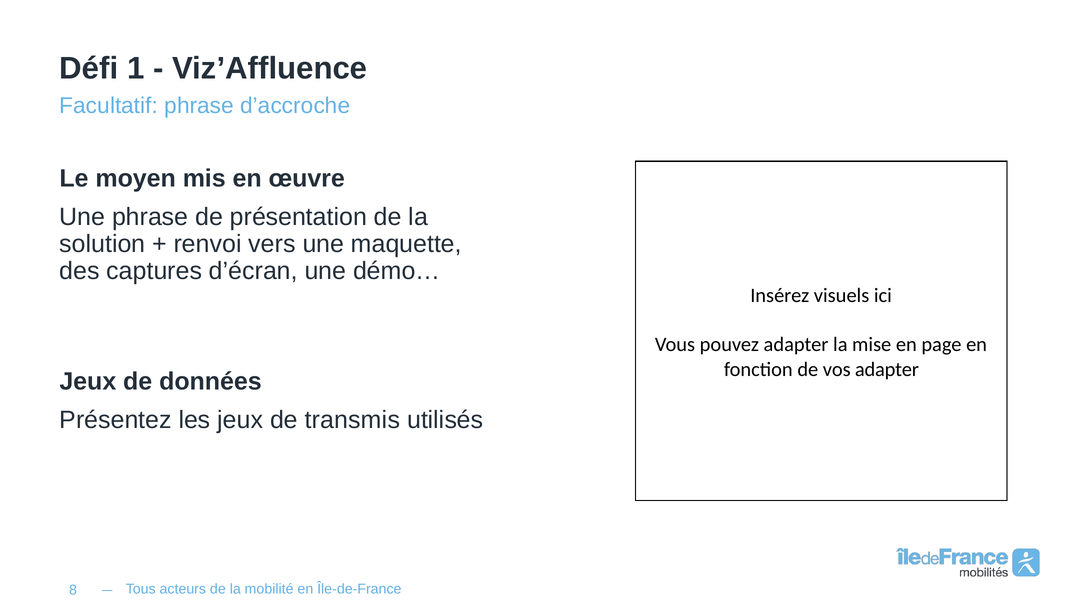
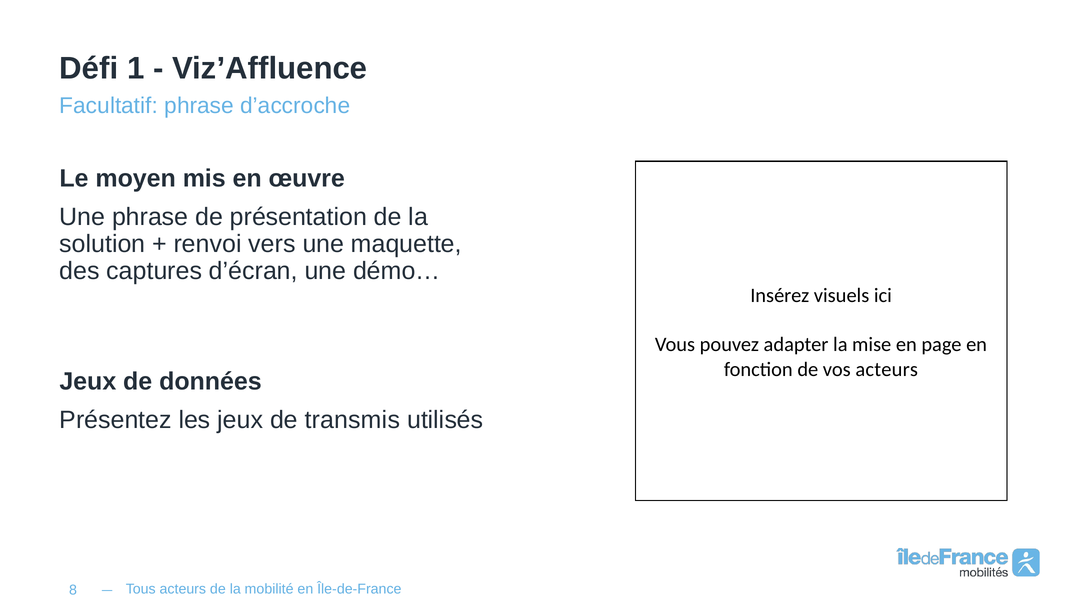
vos adapter: adapter -> acteurs (887, 369)
